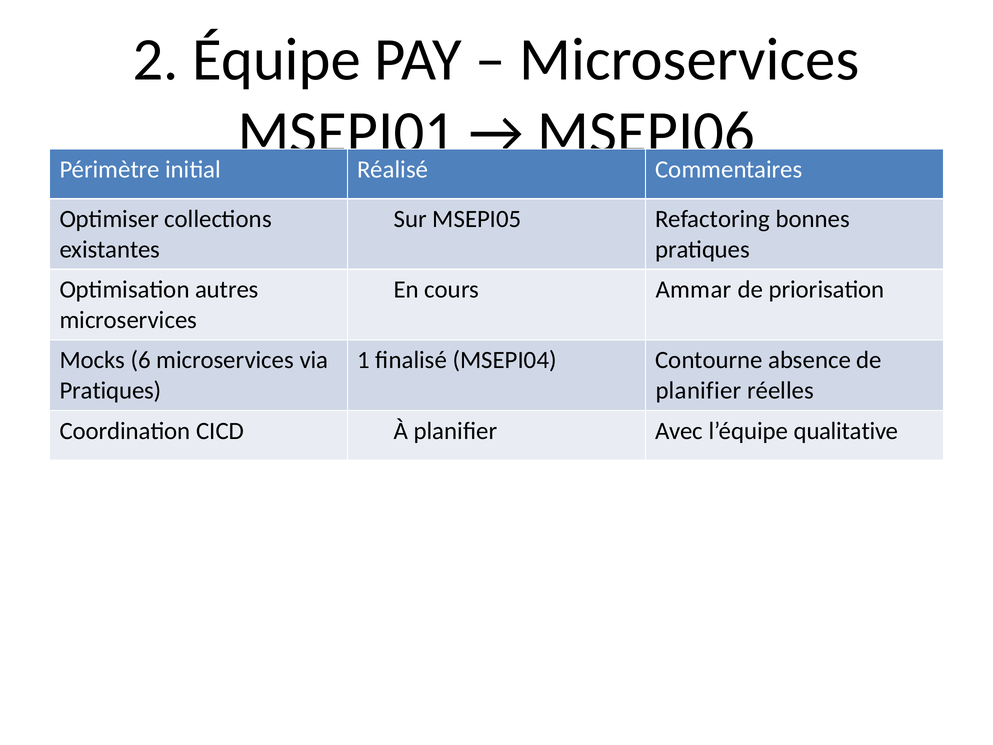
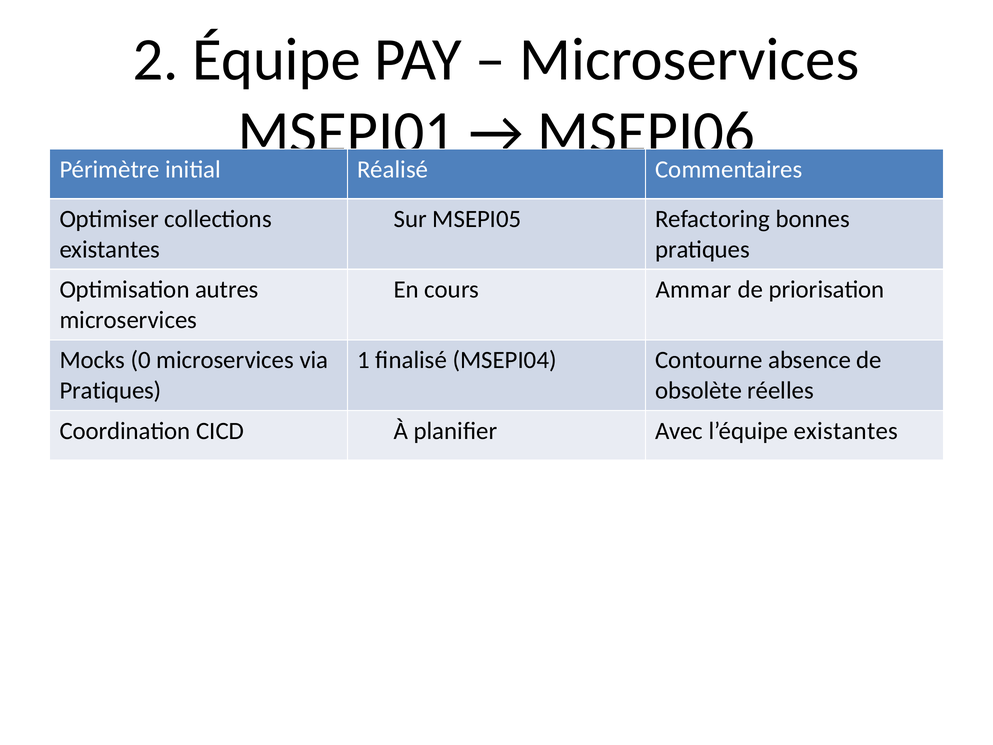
6: 6 -> 0 (141, 360)
planifier: planifier -> obsolète (699, 390)
l’équipe qualitative: qualitative -> existantes (846, 431)
